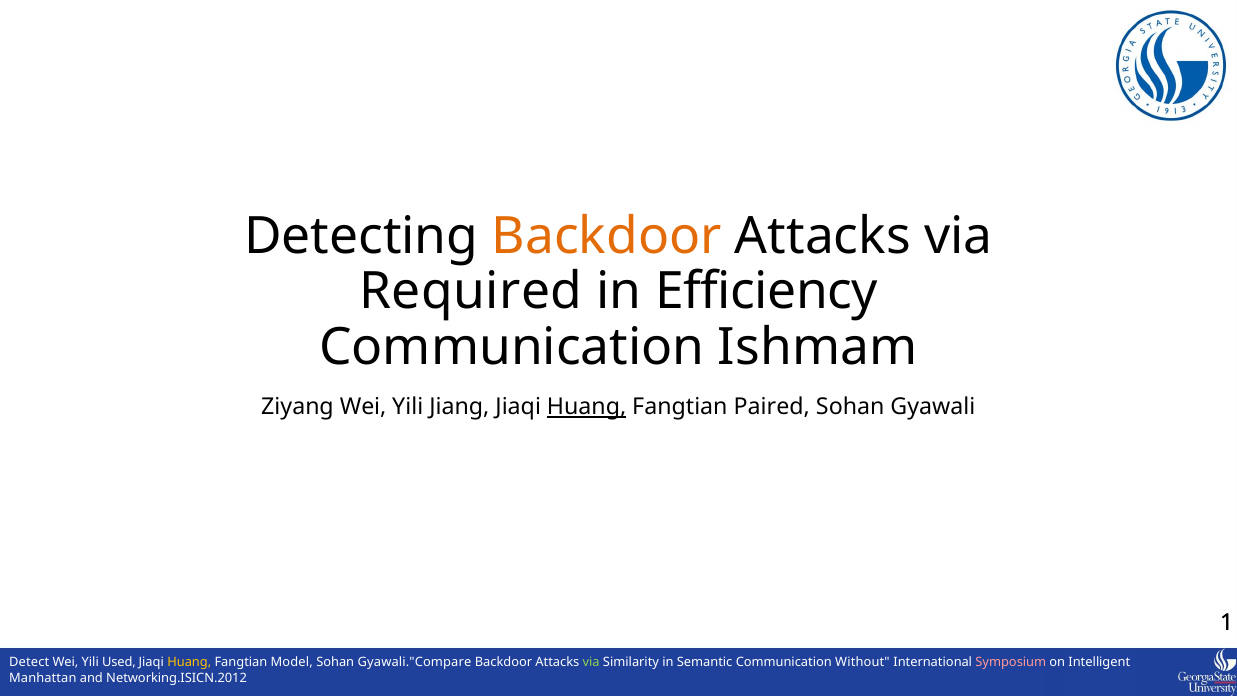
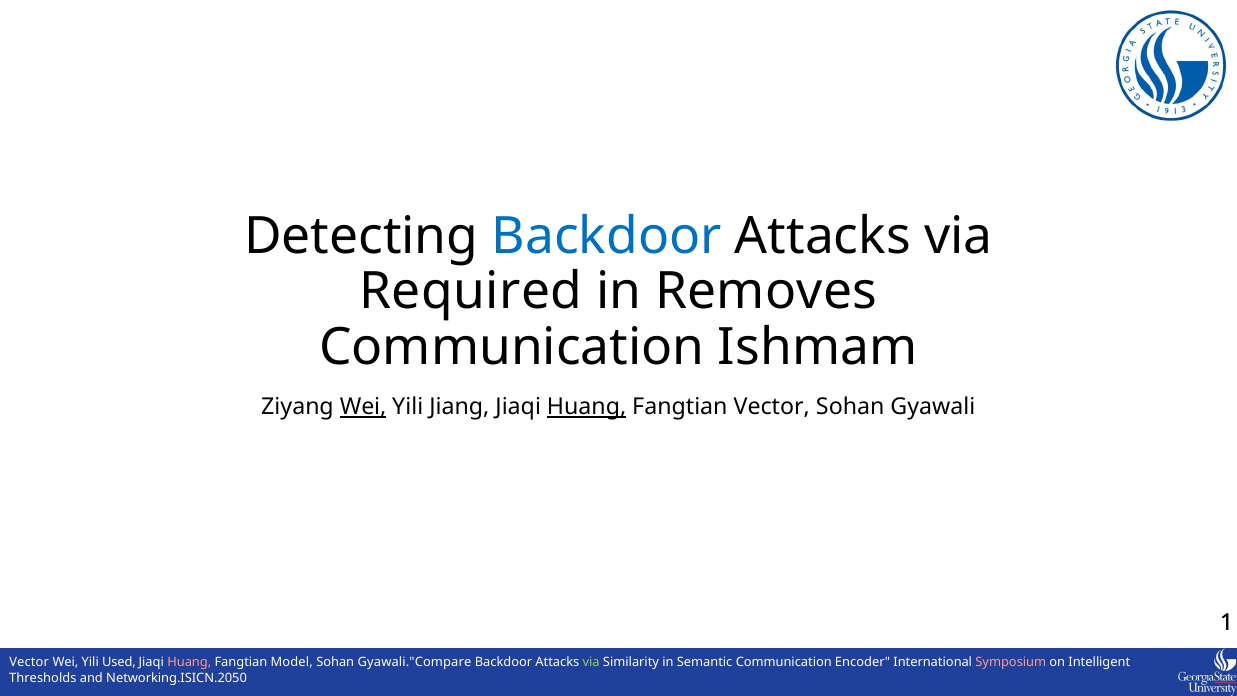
Backdoor colour: orange -> blue (607, 236)
Efficiency: Efficiency -> Removes (766, 292)
Wei underline: none -> present (363, 407)
Fangtian Paired: Paired -> Vector (772, 407)
Detect: Detect -> Vector (29, 662)
Huang colour: yellow -> pink (189, 662)
Without: Without -> Encoder (863, 662)
Manhattan: Manhattan -> Thresholds (43, 678)
Networking.ISICN.2012: Networking.ISICN.2012 -> Networking.ISICN.2050 (177, 678)
